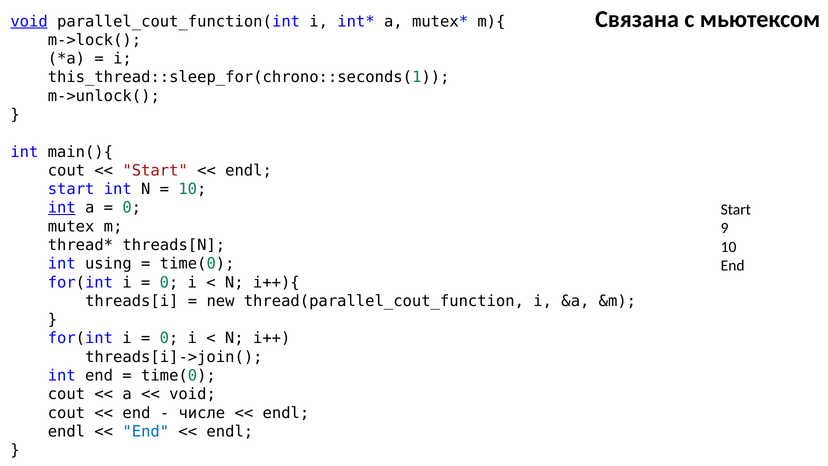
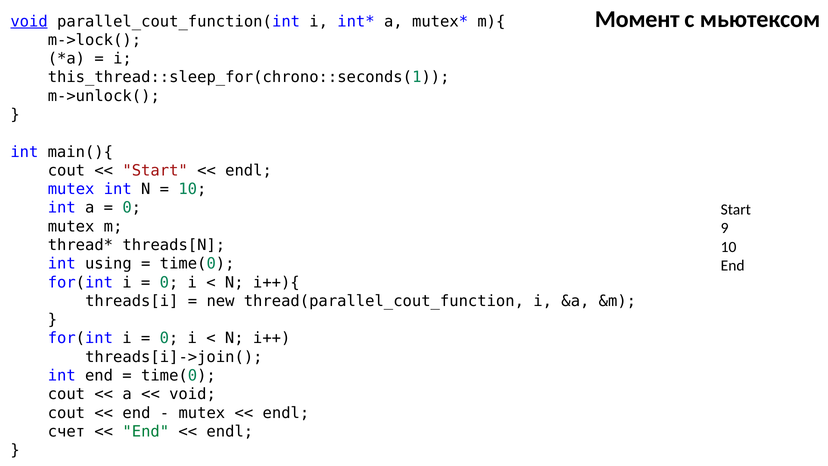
Связана: Связана -> Момент (637, 19)
start: start -> mutex (71, 189)
int underline: present -> none (62, 208)
числе: числе -> mutex (202, 413)
endl: endl -> счет (66, 431)
End colour: blue -> green (146, 431)
